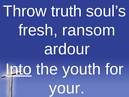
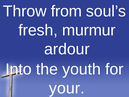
truth: truth -> from (66, 11)
ransom: ransom -> murmur (89, 30)
Into underline: present -> none (18, 69)
